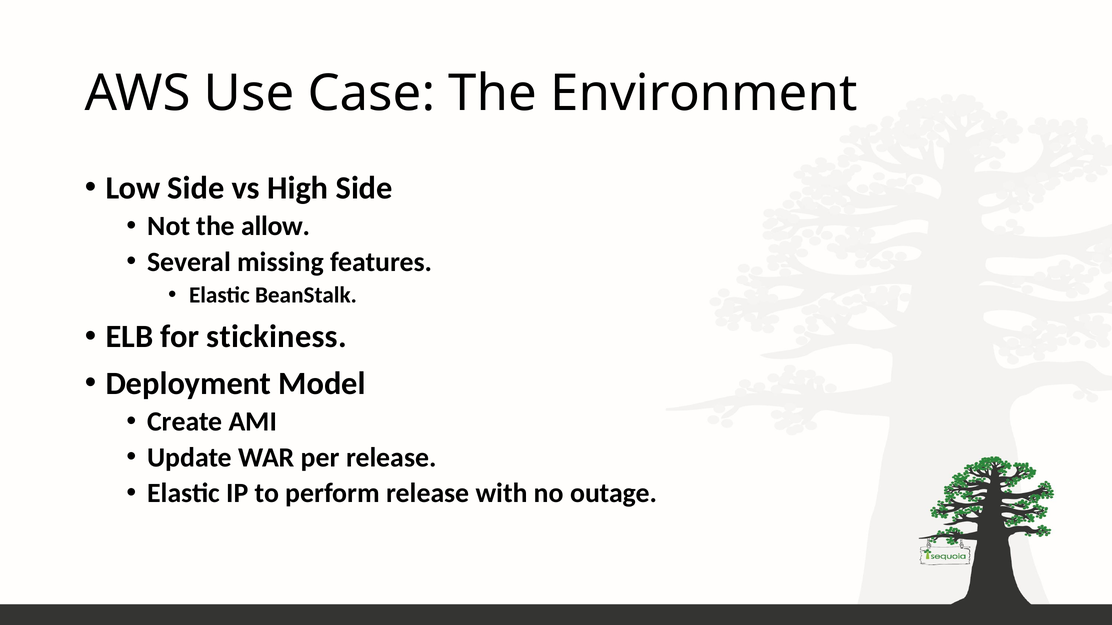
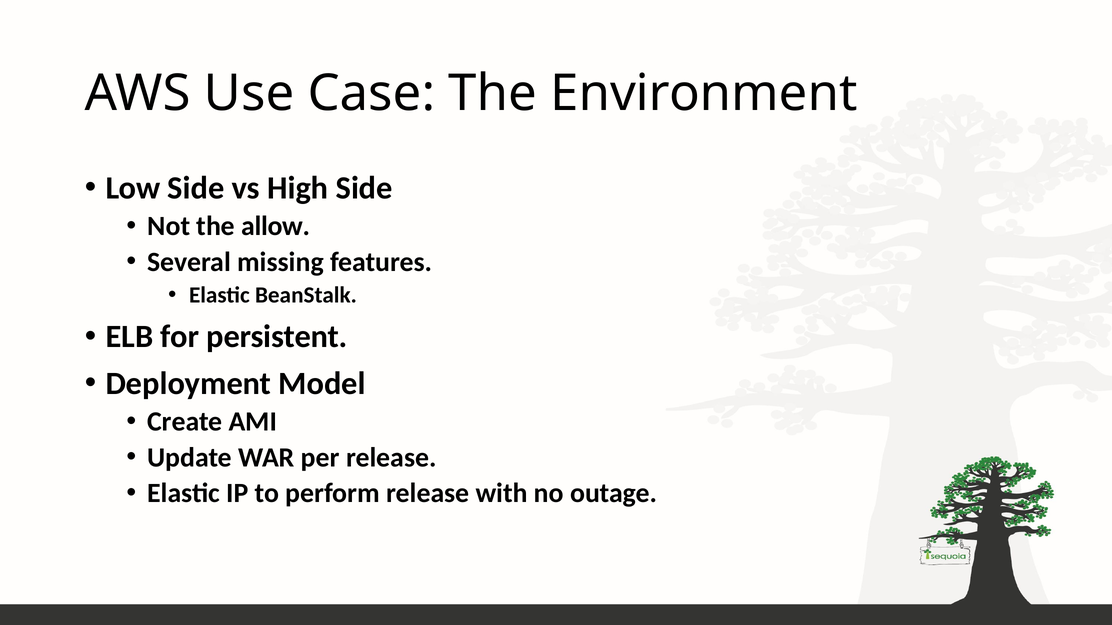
stickiness: stickiness -> persistent (277, 337)
